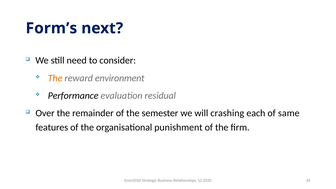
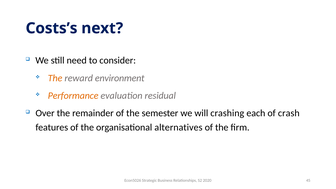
Form’s: Form’s -> Costs’s (52, 28)
Performance colour: black -> orange (73, 96)
same: same -> crash (289, 113)
punishment: punishment -> alternatives (178, 127)
